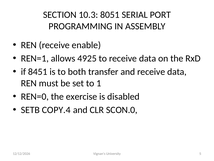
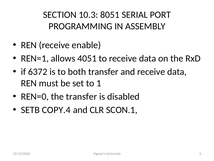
4925: 4925 -> 4051 (87, 58)
8451: 8451 -> 6372 (38, 72)
the exercise: exercise -> transfer (81, 96)
SCON.0: SCON.0 -> SCON.1 (122, 110)
